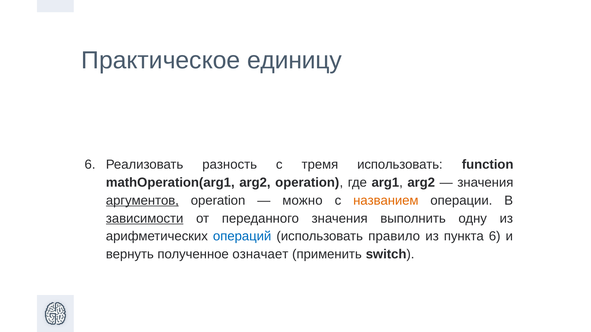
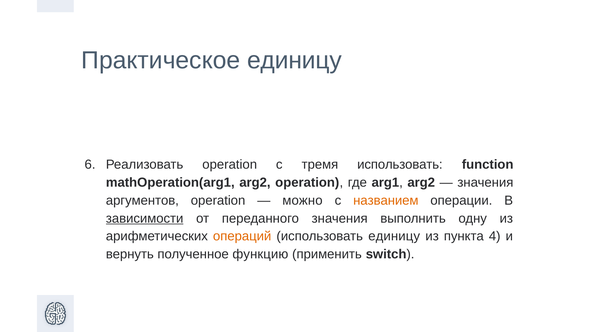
Реализовать разность: разность -> operation (230, 165)
аргументов underline: present -> none (142, 201)
операций colour: blue -> orange (242, 237)
использовать правило: правило -> единицу (394, 237)
пункта 6: 6 -> 4 (495, 237)
означает: означает -> функцию (260, 255)
